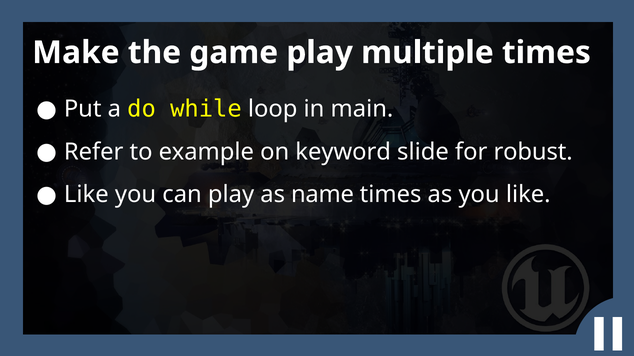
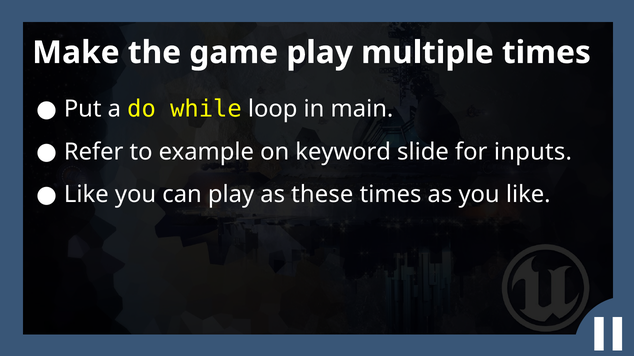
robust: robust -> inputs (533, 152)
name: name -> these (322, 195)
